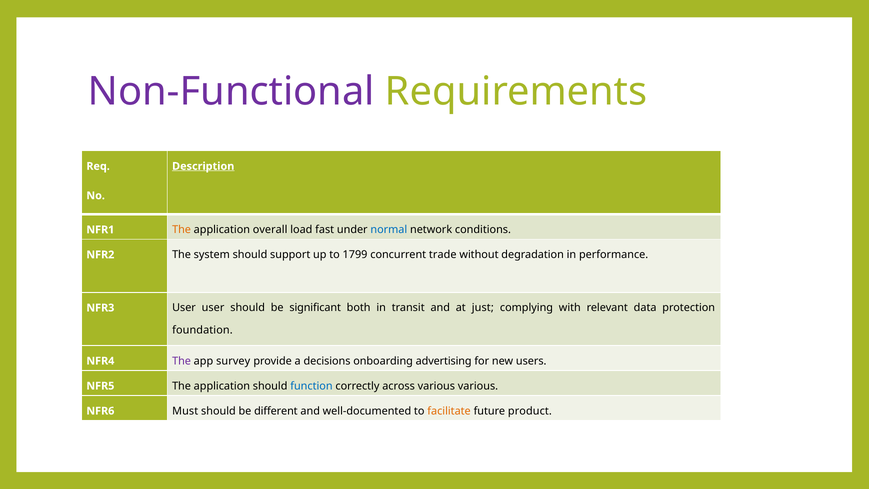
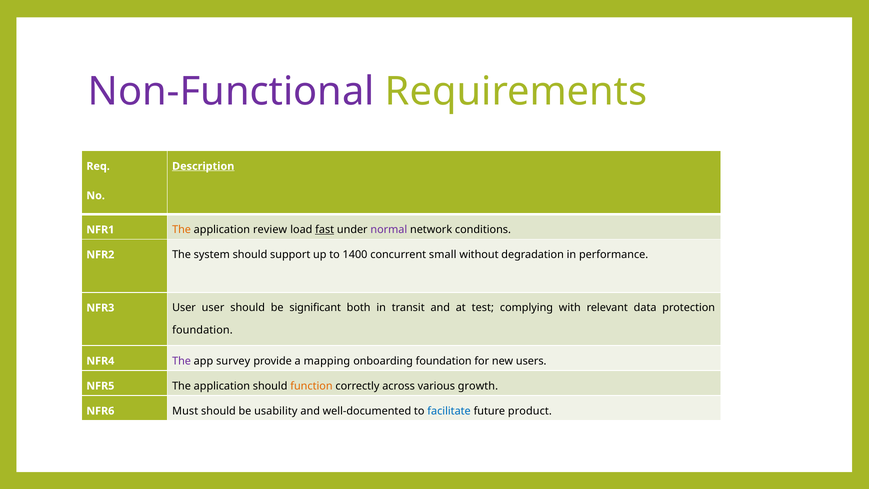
overall: overall -> review (270, 230)
fast underline: none -> present (325, 230)
normal colour: blue -> purple (389, 230)
1799: 1799 -> 1400 (355, 255)
trade: trade -> small (443, 255)
just: just -> test (483, 308)
decisions: decisions -> mapping (327, 361)
onboarding advertising: advertising -> foundation (444, 361)
function colour: blue -> orange (311, 386)
various various: various -> growth (478, 386)
different: different -> usability (276, 411)
facilitate colour: orange -> blue (449, 411)
